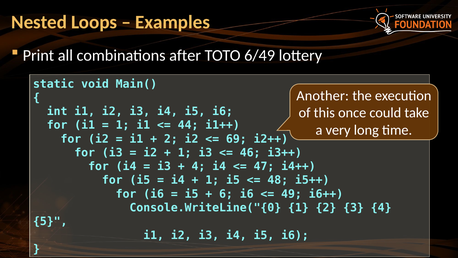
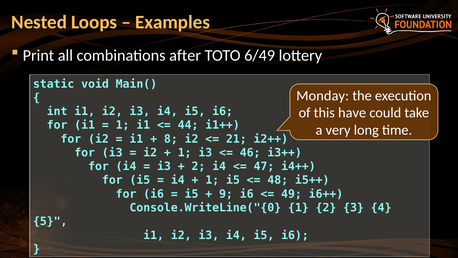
Another: Another -> Monday (323, 96)
once: once -> have (352, 113)
2: 2 -> 8 (171, 139)
69: 69 -> 21 (236, 139)
4: 4 -> 2 (198, 166)
6: 6 -> 9 (226, 194)
